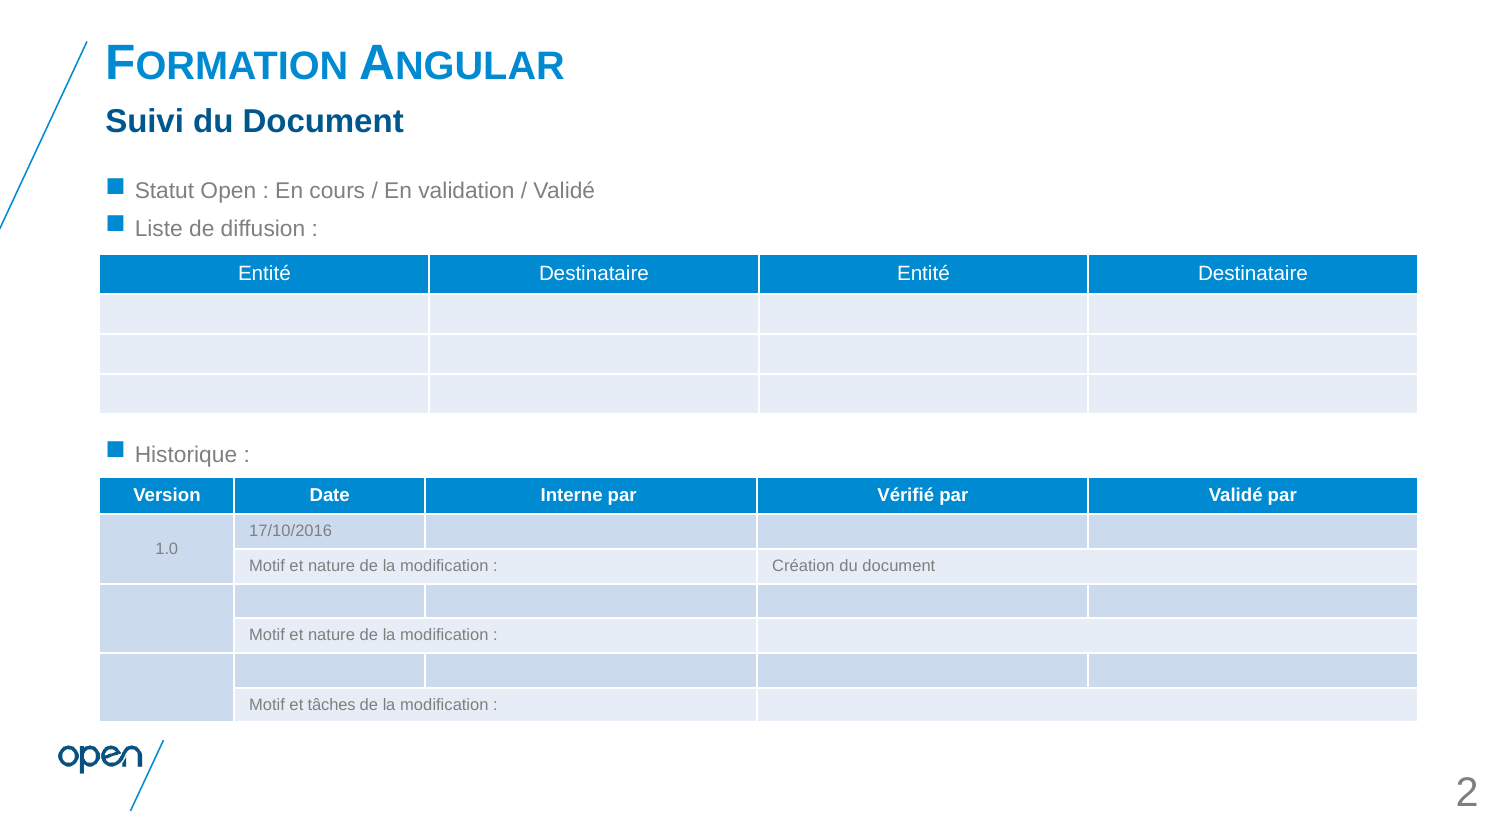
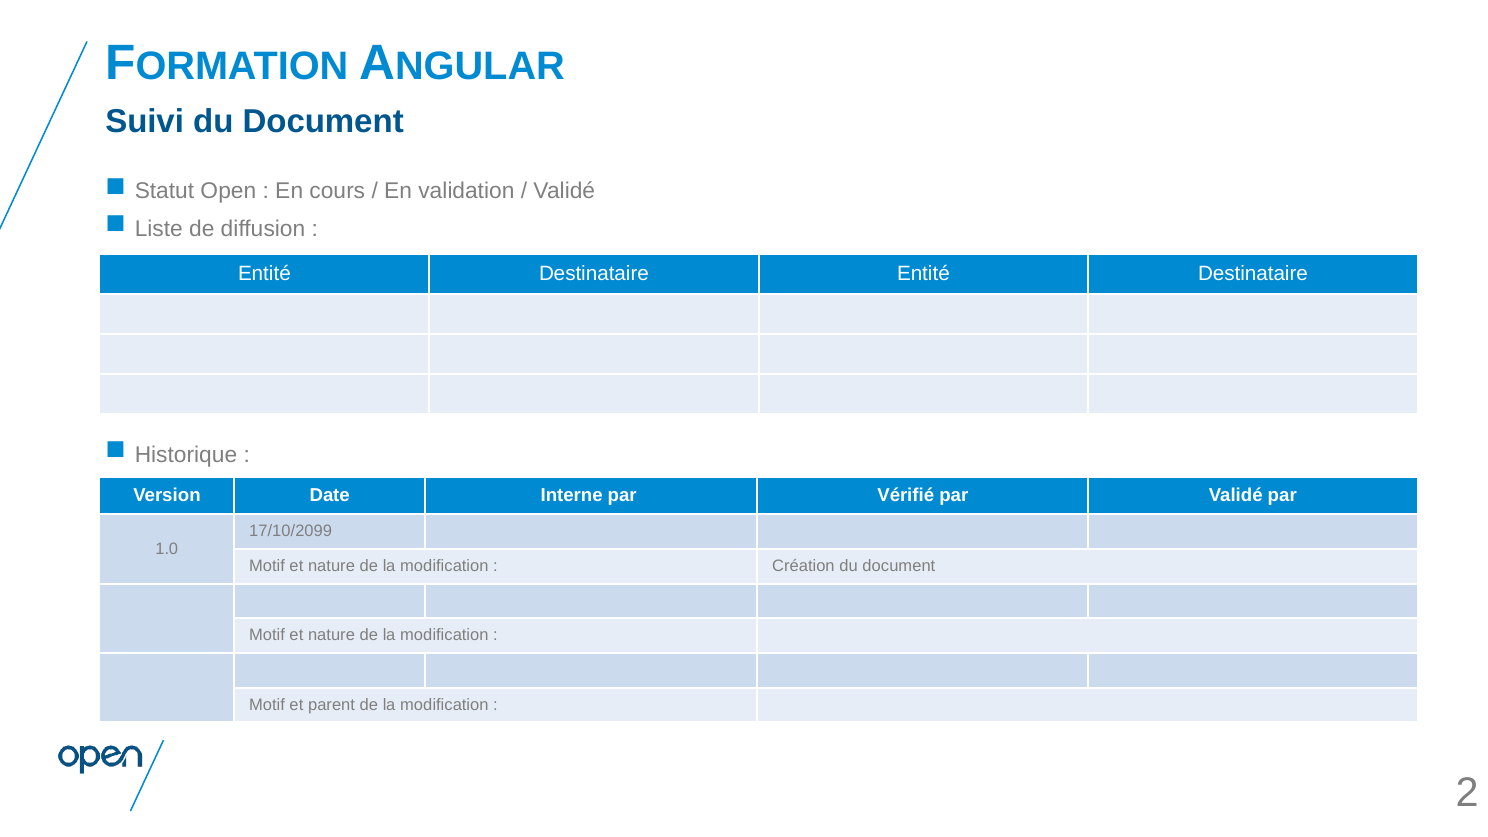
17/10/2016: 17/10/2016 -> 17/10/2099 (291, 531)
tâches: tâches -> parent (332, 705)
